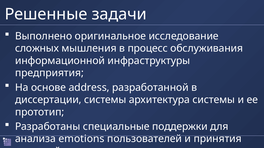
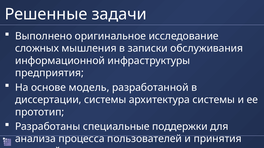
процесс: процесс -> записки (148, 49)
address: address -> модель (89, 88)
emotions: emotions -> процесса (82, 139)
